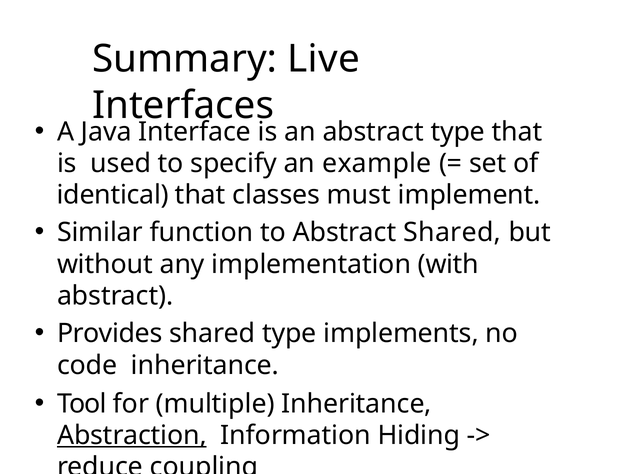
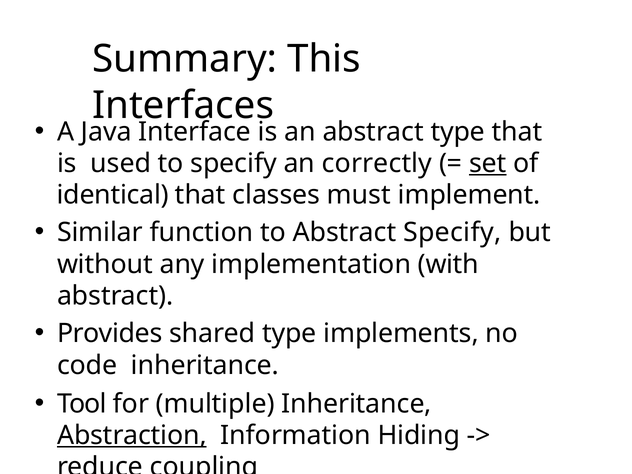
Live: Live -> This (324, 59)
example: example -> correctly (377, 163)
set underline: none -> present (488, 163)
Abstract Shared: Shared -> Specify (452, 233)
